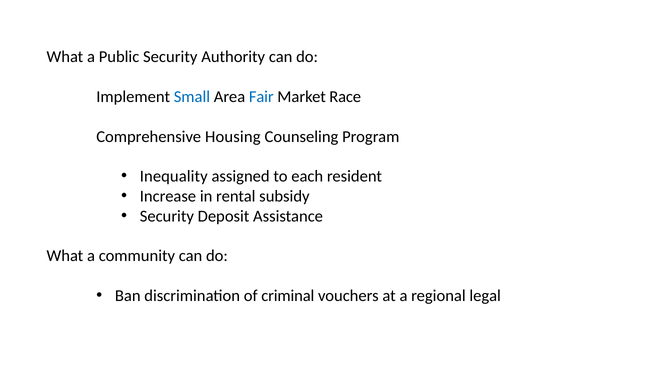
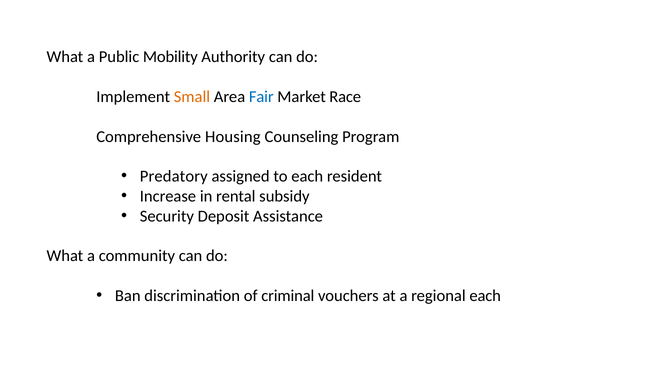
Public Security: Security -> Mobility (170, 57)
Small colour: blue -> orange (192, 97)
Inequality: Inequality -> Predatory (174, 176)
regional legal: legal -> each (485, 296)
